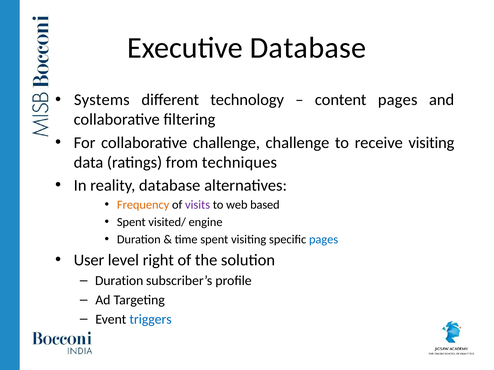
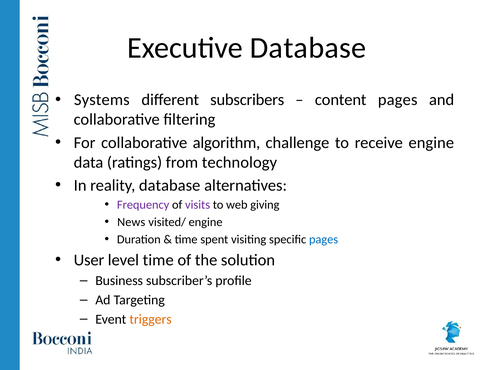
technology: technology -> subscribers (247, 100)
collaborative challenge: challenge -> algorithm (226, 143)
receive visiting: visiting -> engine (431, 143)
techniques: techniques -> technology (239, 163)
Frequency colour: orange -> purple (143, 205)
based: based -> giving (265, 205)
Spent: Spent -> News (131, 222)
level right: right -> time (158, 260)
Duration: Duration -> Business (119, 281)
triggers colour: blue -> orange (151, 320)
